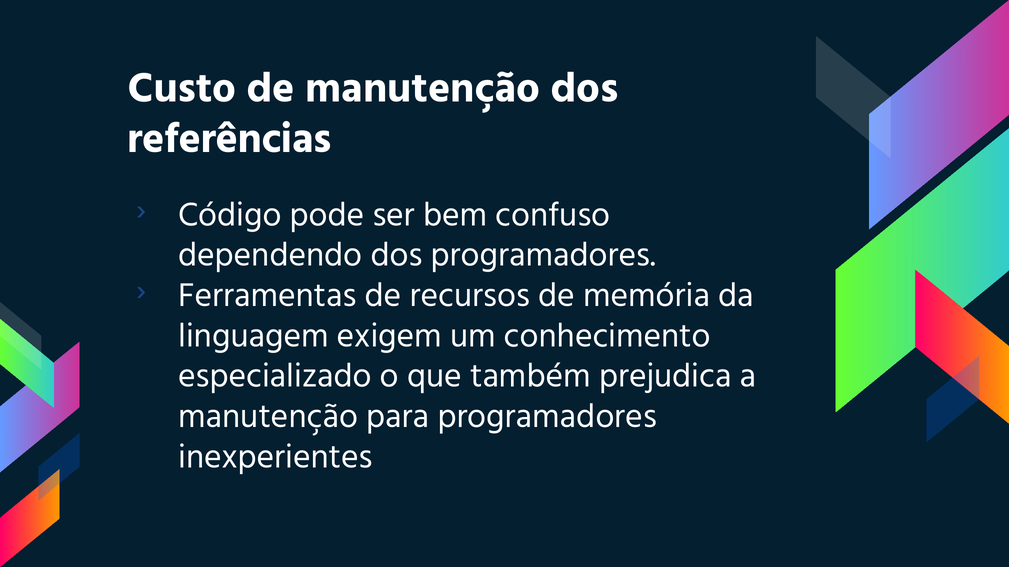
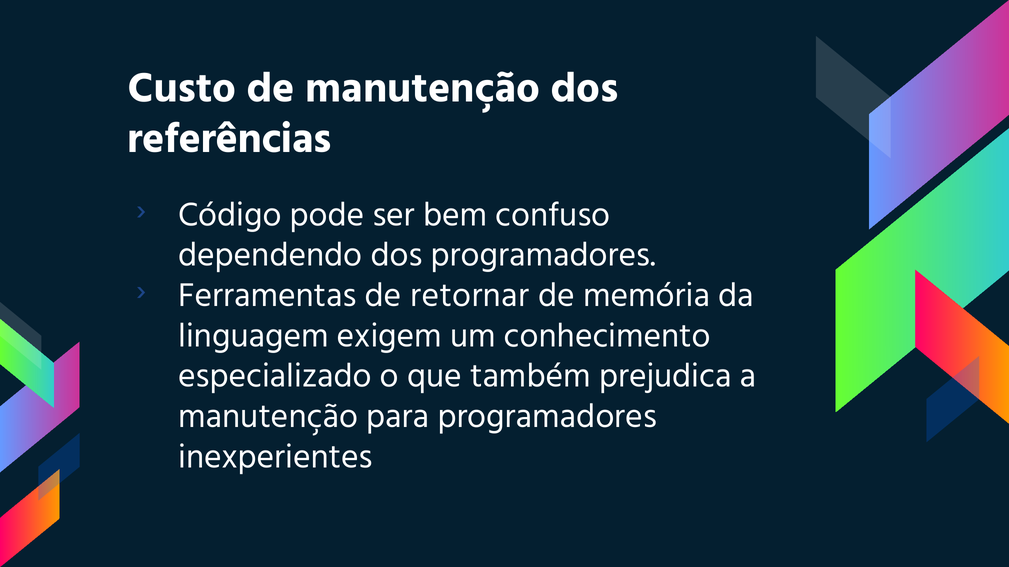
recursos: recursos -> retornar (470, 295)
